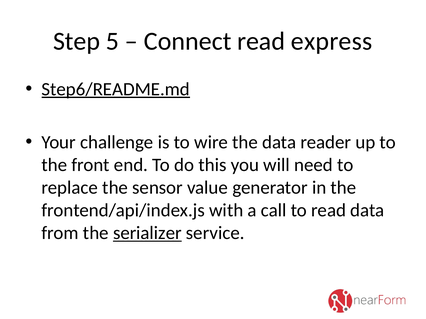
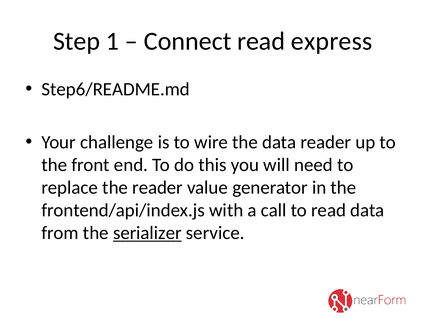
5: 5 -> 1 (113, 41)
Step6/README.md underline: present -> none (116, 89)
the sensor: sensor -> reader (158, 188)
